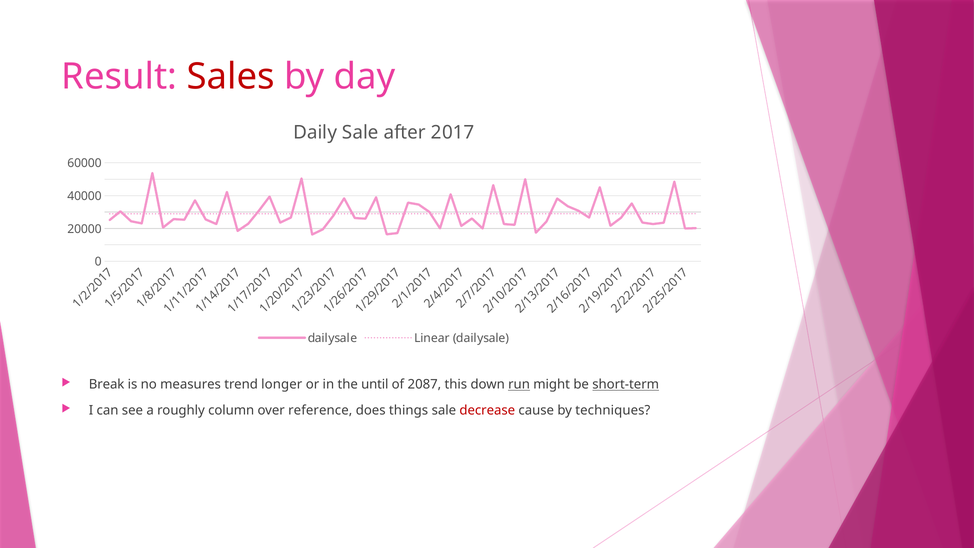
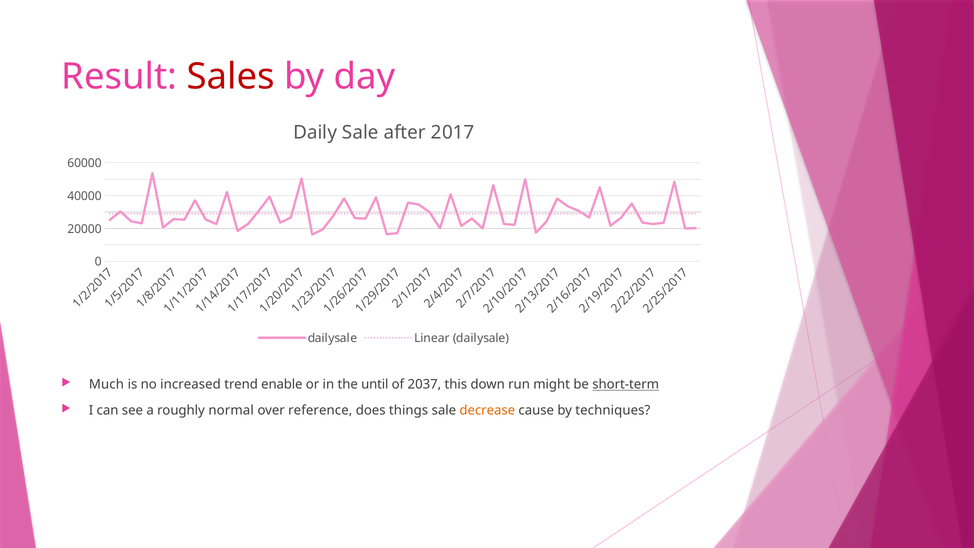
Break: Break -> Much (106, 384)
measures: measures -> increased (191, 384)
longer: longer -> enable (282, 384)
2087: 2087 -> 2037 (424, 384)
run underline: present -> none (519, 384)
column: column -> normal (231, 410)
decrease colour: red -> orange (487, 410)
